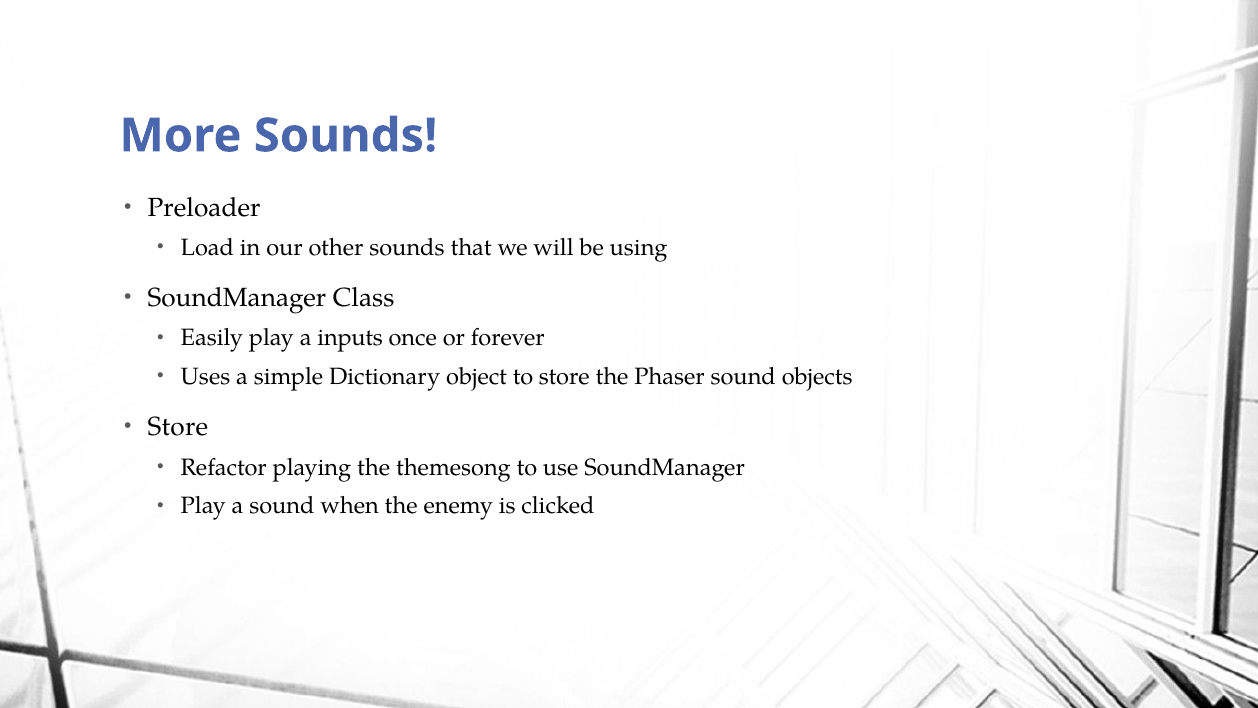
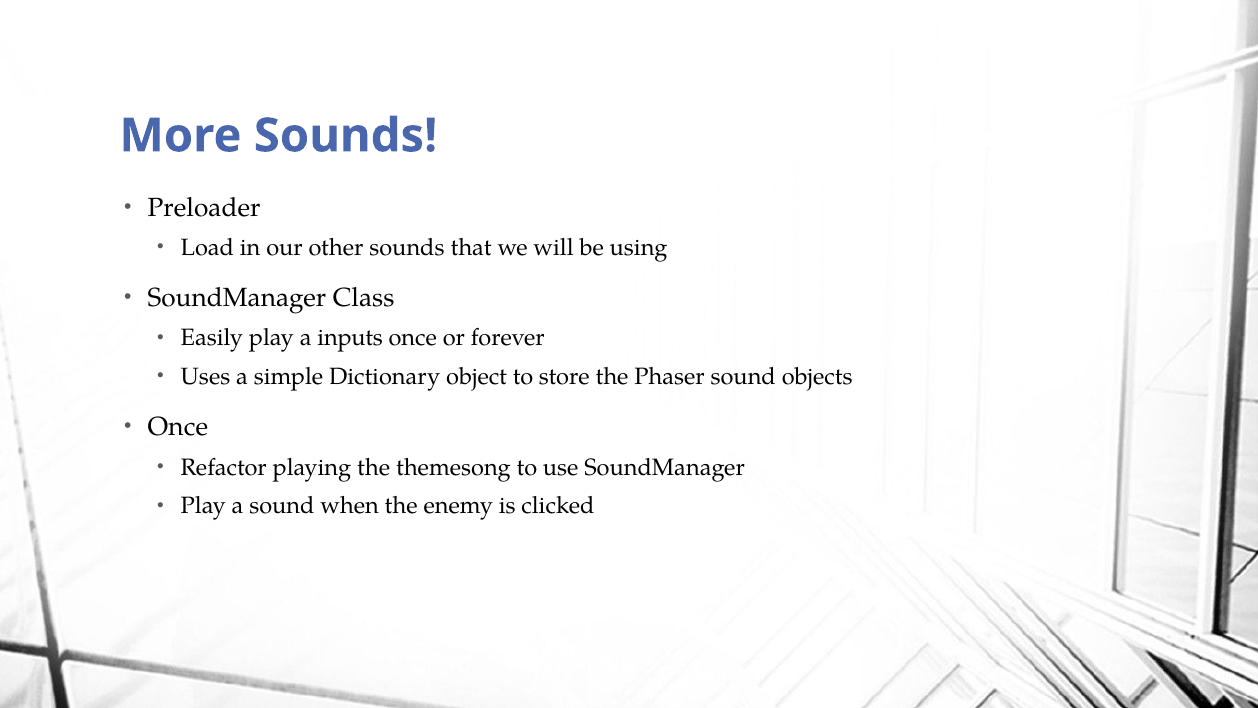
Store: Store -> Once (178, 427)
